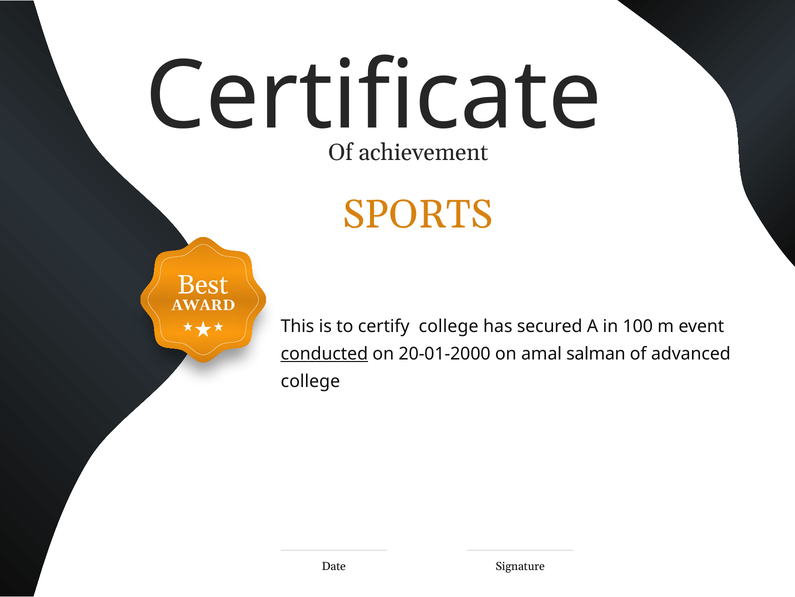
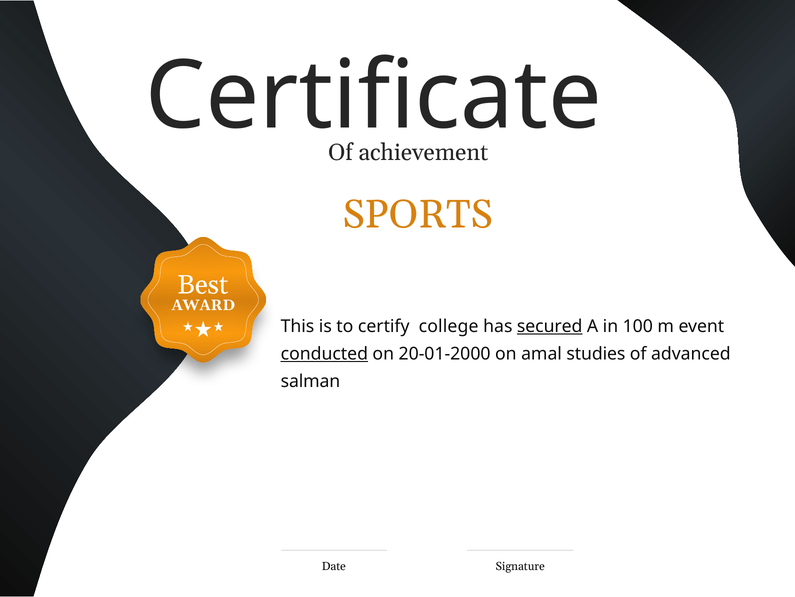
secured underline: none -> present (550, 326)
salman: salman -> studies (596, 354)
college: college -> salman (310, 381)
